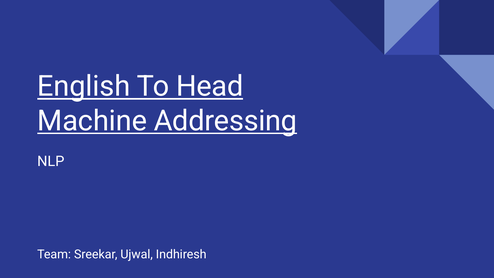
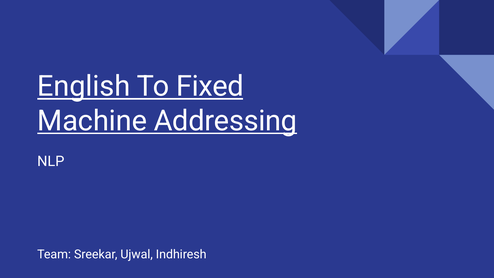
Head: Head -> Fixed (210, 86)
